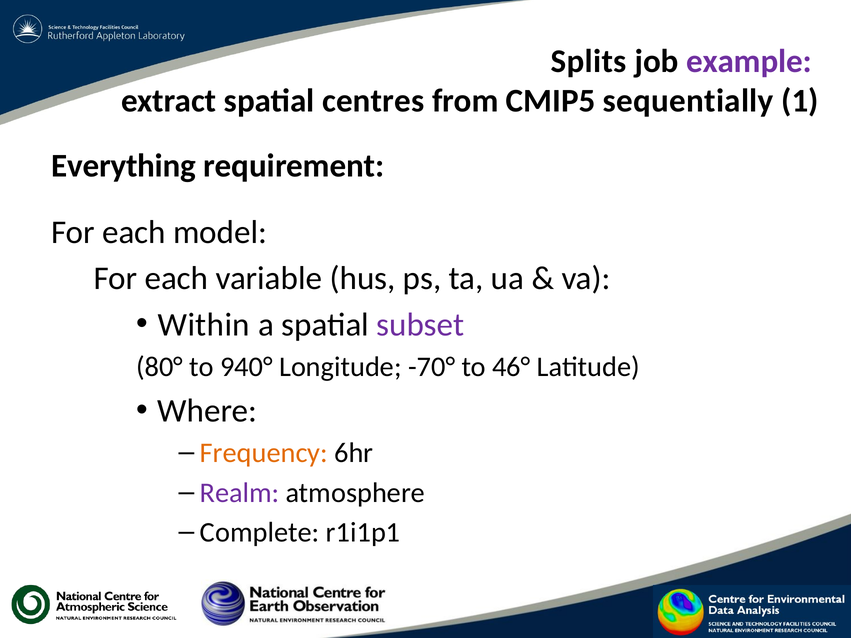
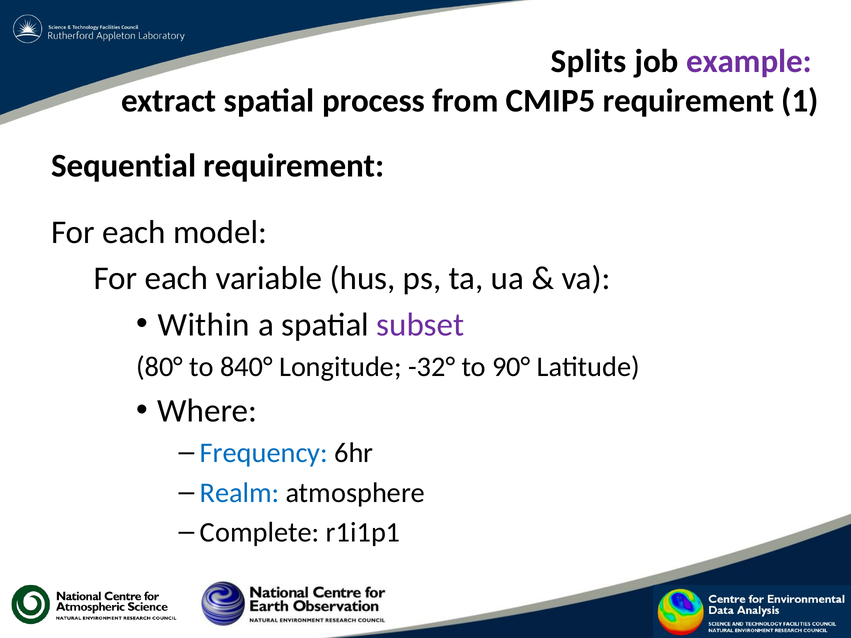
centres: centres -> process (373, 101)
CMIP5 sequentially: sequentially -> requirement (688, 101)
Everything: Everything -> Sequential (124, 166)
940°: 940° -> 840° (246, 367)
-70°: -70° -> -32° (432, 367)
46°: 46° -> 90° (511, 367)
Frequency colour: orange -> blue (264, 453)
Realm colour: purple -> blue (240, 493)
